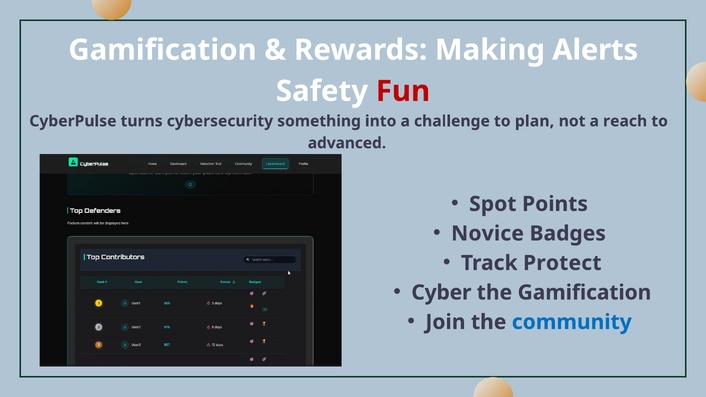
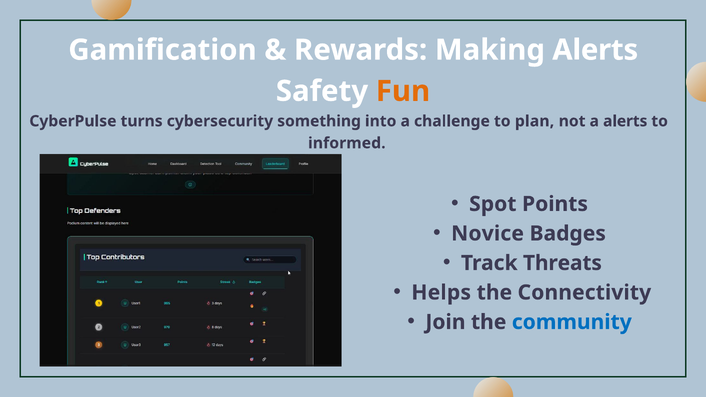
Fun colour: red -> orange (403, 91)
a reach: reach -> alerts (625, 121)
advanced: advanced -> informed (347, 143)
Protect: Protect -> Threats (562, 263)
Cyber: Cyber -> Helps (441, 293)
the Gamification: Gamification -> Connectivity (584, 293)
